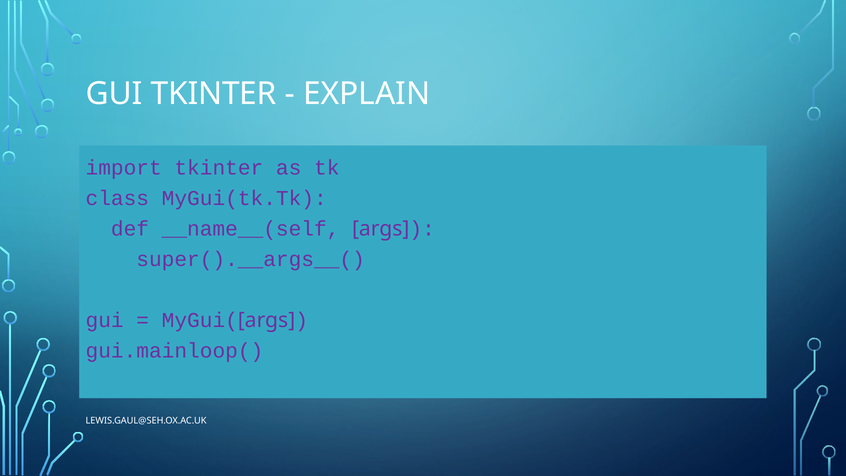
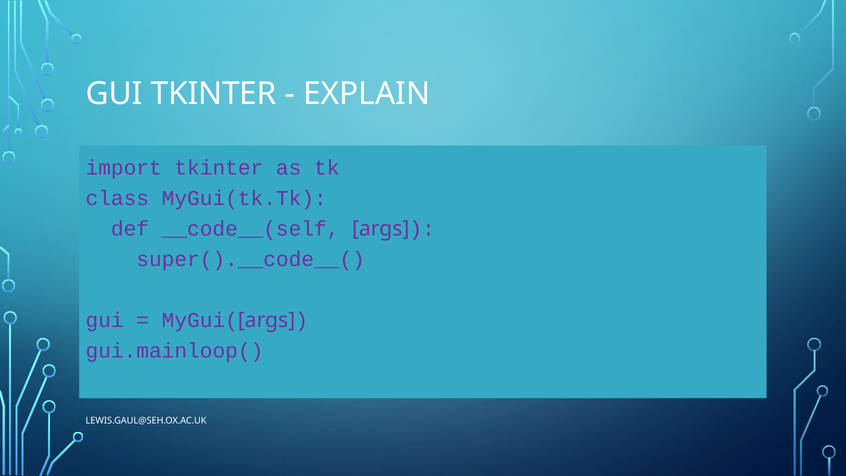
__name__(self: __name__(self -> __code__(self (251, 229)
super().__args__(: super().__args__( -> super().__code__( (251, 259)
